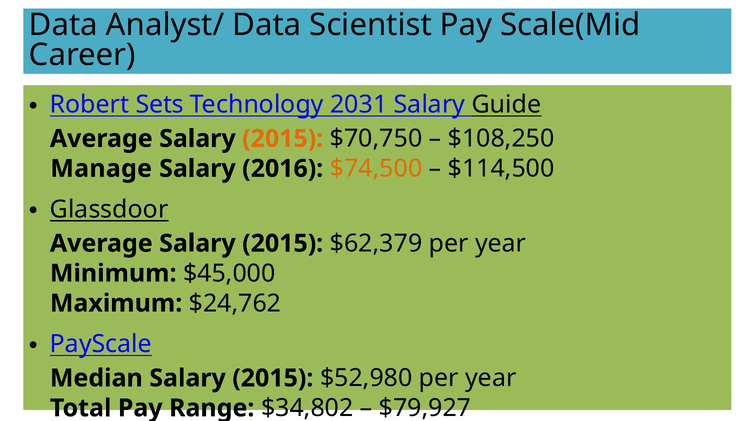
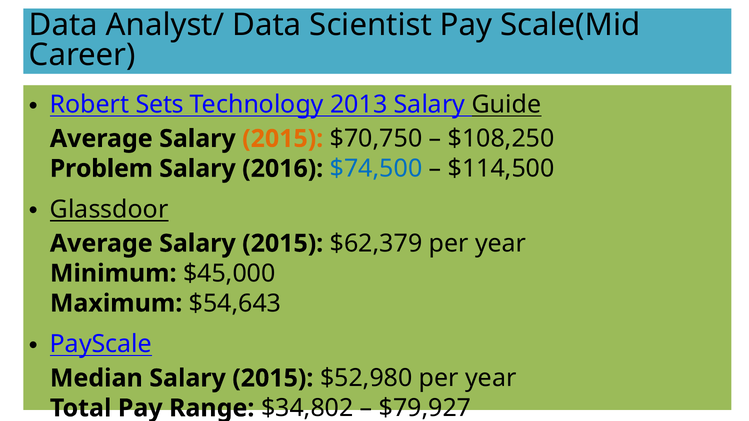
2031: 2031 -> 2013 (359, 105)
Manage: Manage -> Problem (101, 169)
$74,500 colour: orange -> blue (376, 169)
$24,762: $24,762 -> $54,643 (235, 304)
